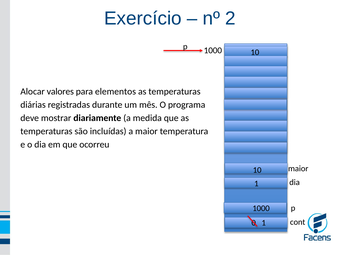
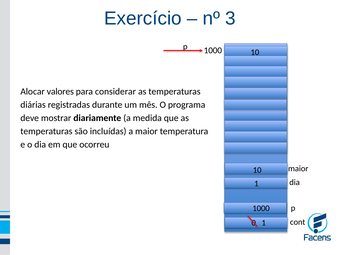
2: 2 -> 3 (230, 18)
elementos: elementos -> considerar (116, 92)
